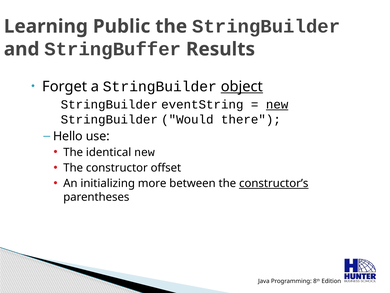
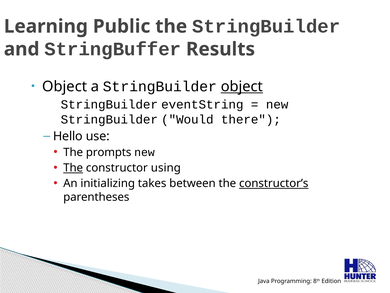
Forget: Forget -> Object (65, 86)
new underline: present -> none (277, 104)
identical: identical -> prompts (109, 152)
The underline: none -> present (73, 168)
offset: offset -> using (166, 168)
more: more -> takes (152, 183)
